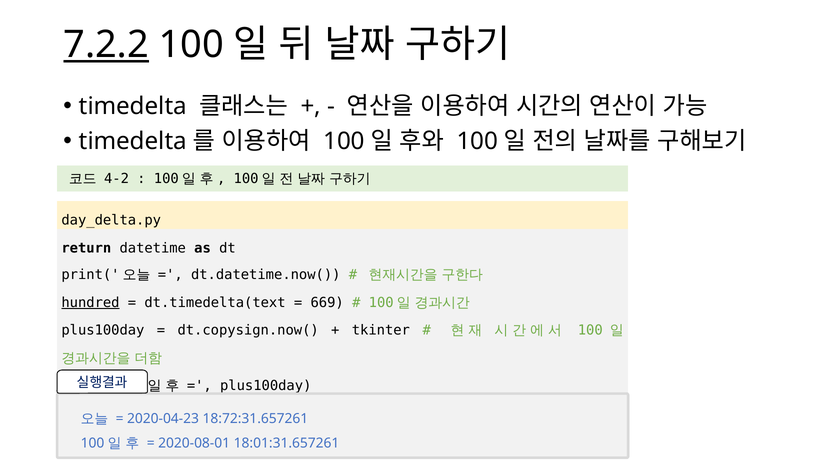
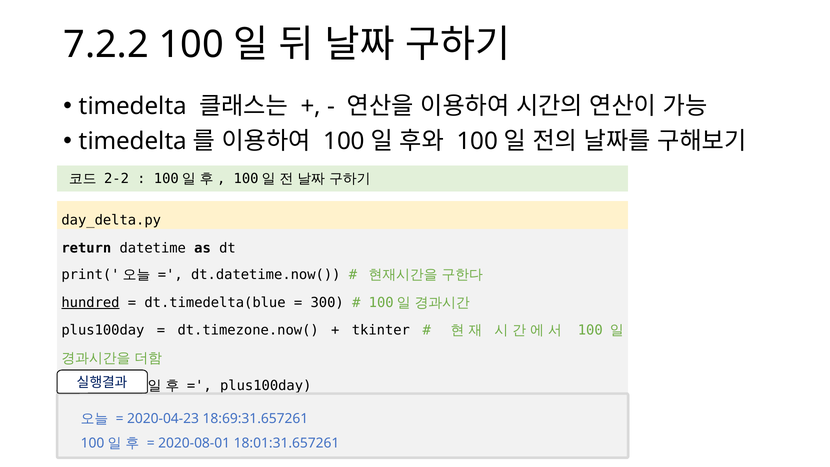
7.2.2 underline: present -> none (106, 45)
4-2: 4-2 -> 2-2 (116, 178)
dt.timedelta(text: dt.timedelta(text -> dt.timedelta(blue (215, 303)
669: 669 -> 300 (327, 303)
dt.copysign.now(: dt.copysign.now( -> dt.timezone.now( (248, 330)
18:72:31.657261: 18:72:31.657261 -> 18:69:31.657261 (255, 418)
